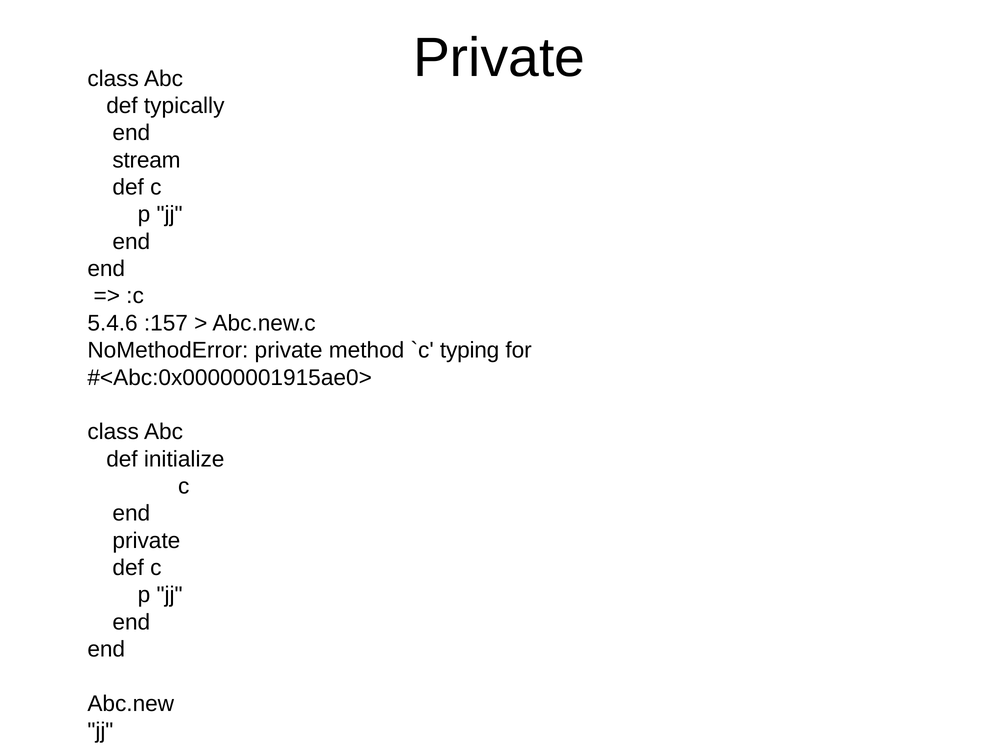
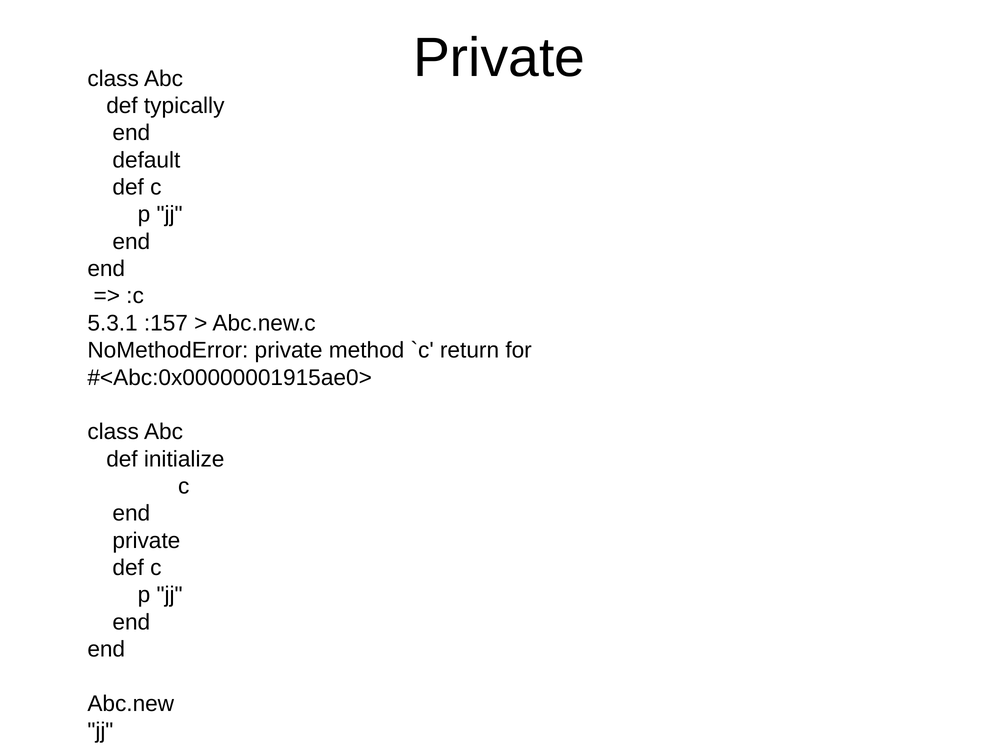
stream: stream -> default (146, 160)
5.4.6: 5.4.6 -> 5.3.1 (113, 323)
typing: typing -> return (470, 350)
